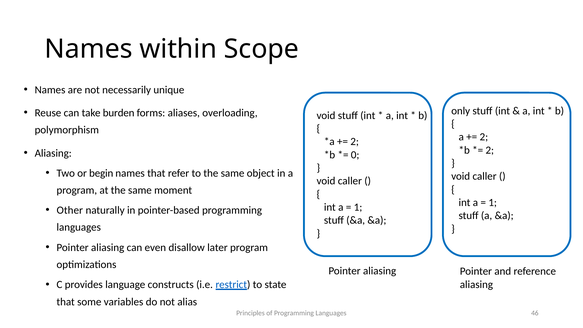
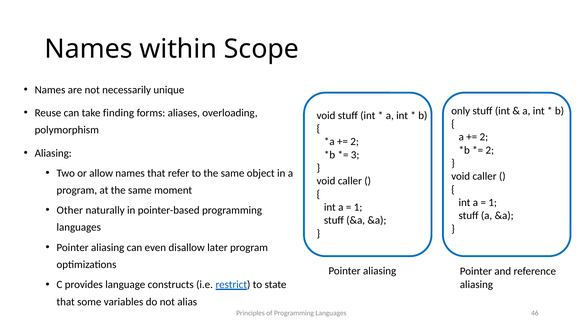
burden: burden -> finding (119, 113)
0: 0 -> 3 (355, 155)
begin: begin -> allow (101, 173)
